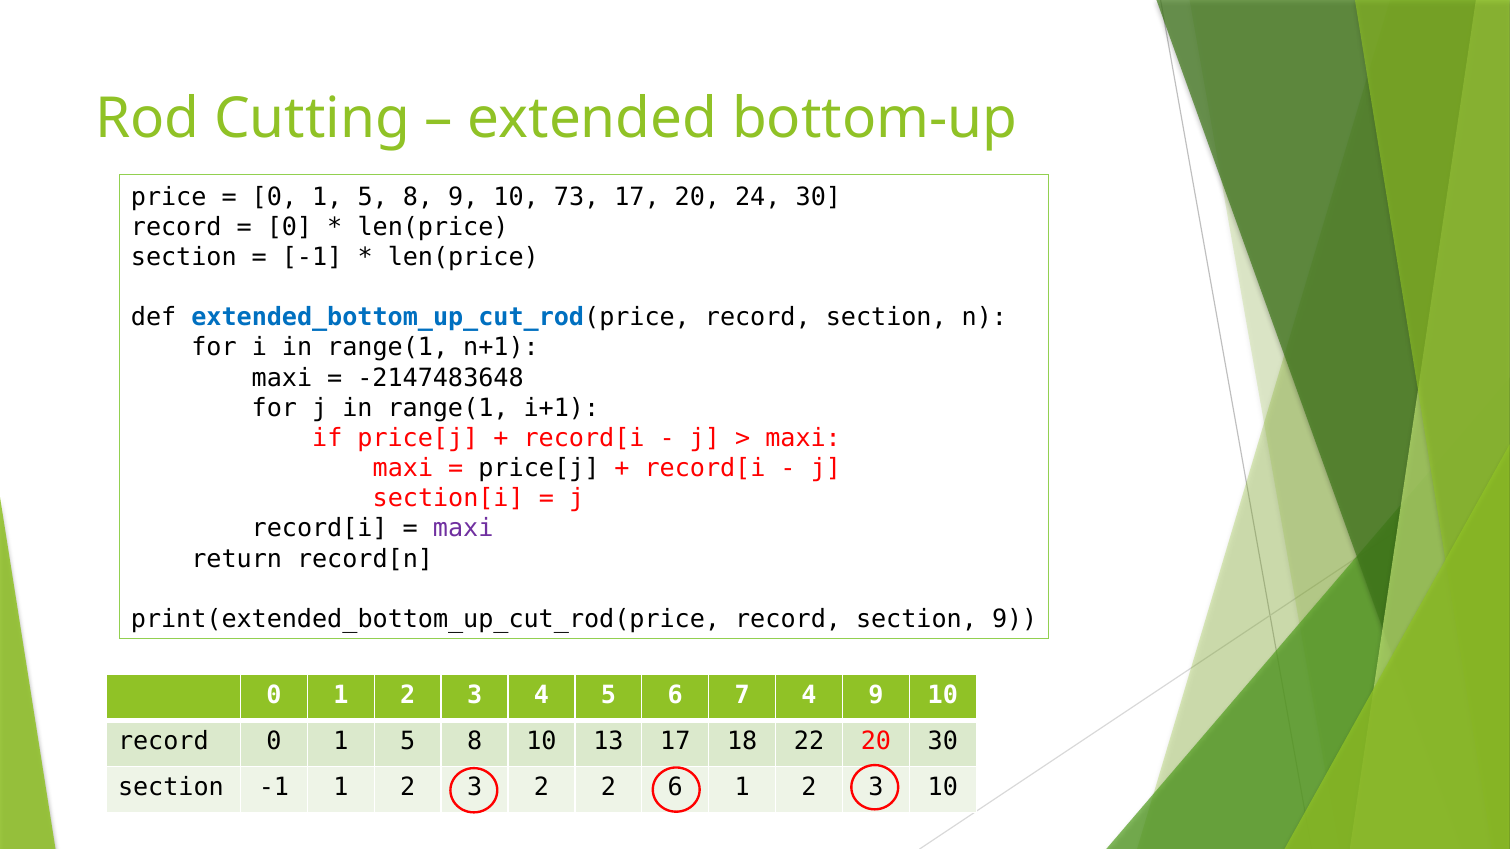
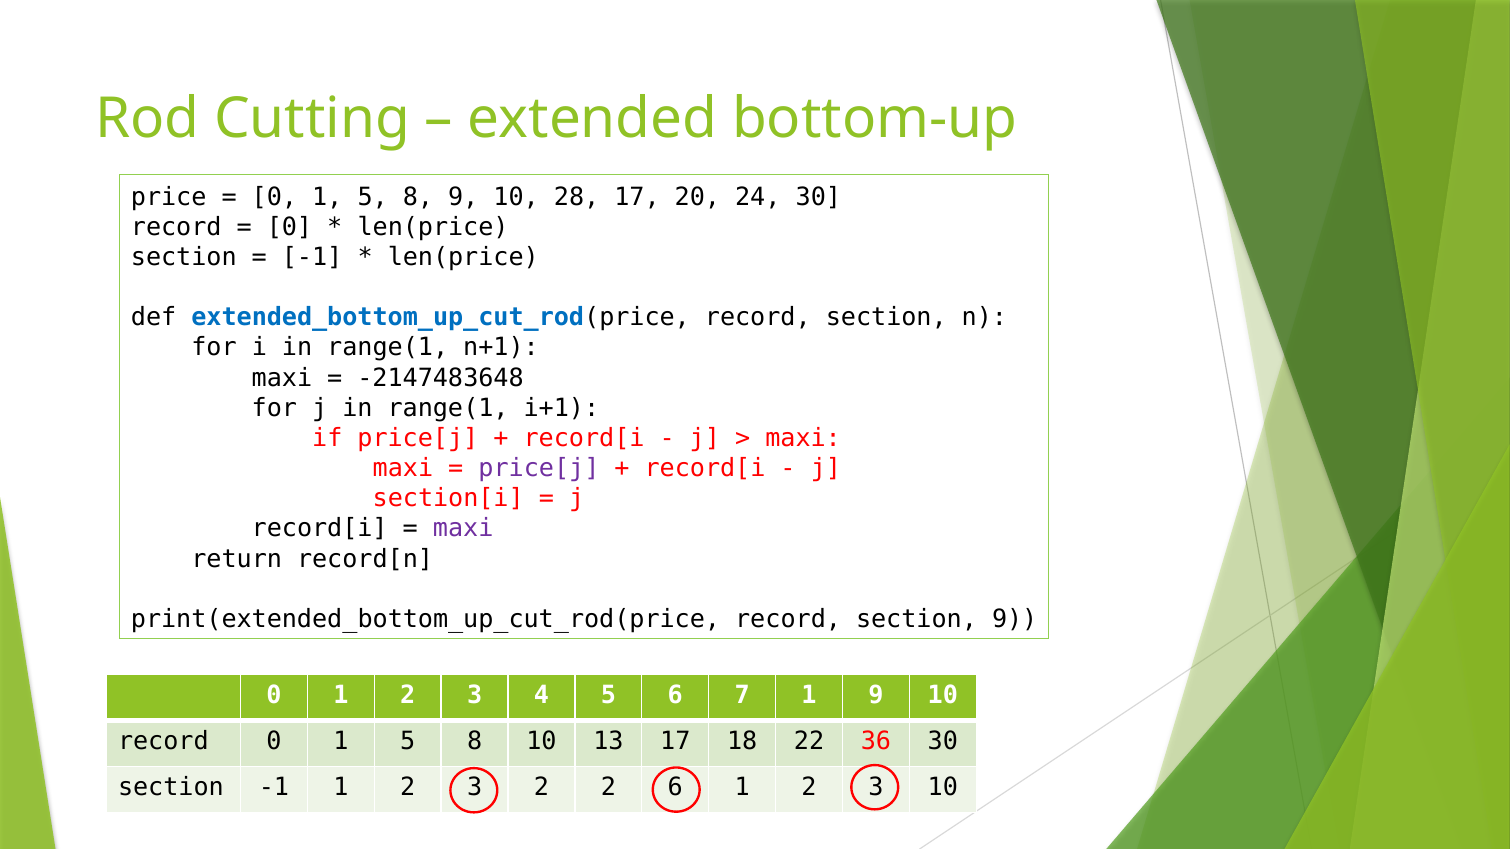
73: 73 -> 28 (577, 197)
price[j colour: black -> purple (539, 469)
7 4: 4 -> 1 (809, 696)
22 20: 20 -> 36 (876, 741)
